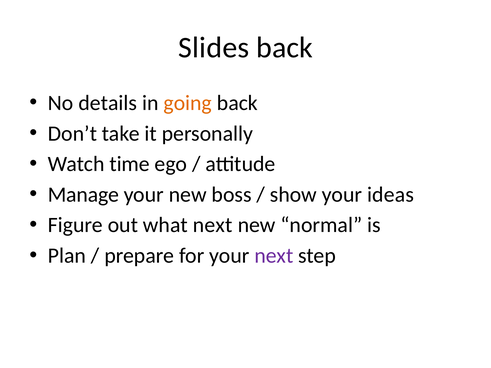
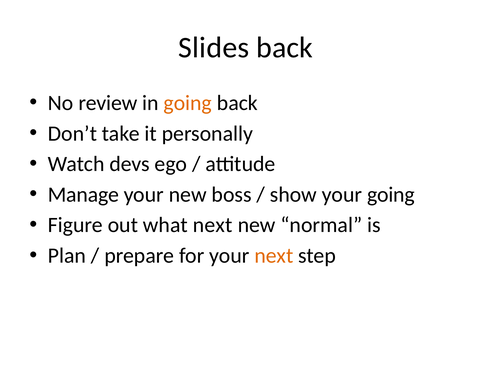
details: details -> review (108, 103)
time: time -> devs (130, 164)
your ideas: ideas -> going (391, 195)
next colour: purple -> orange (274, 256)
